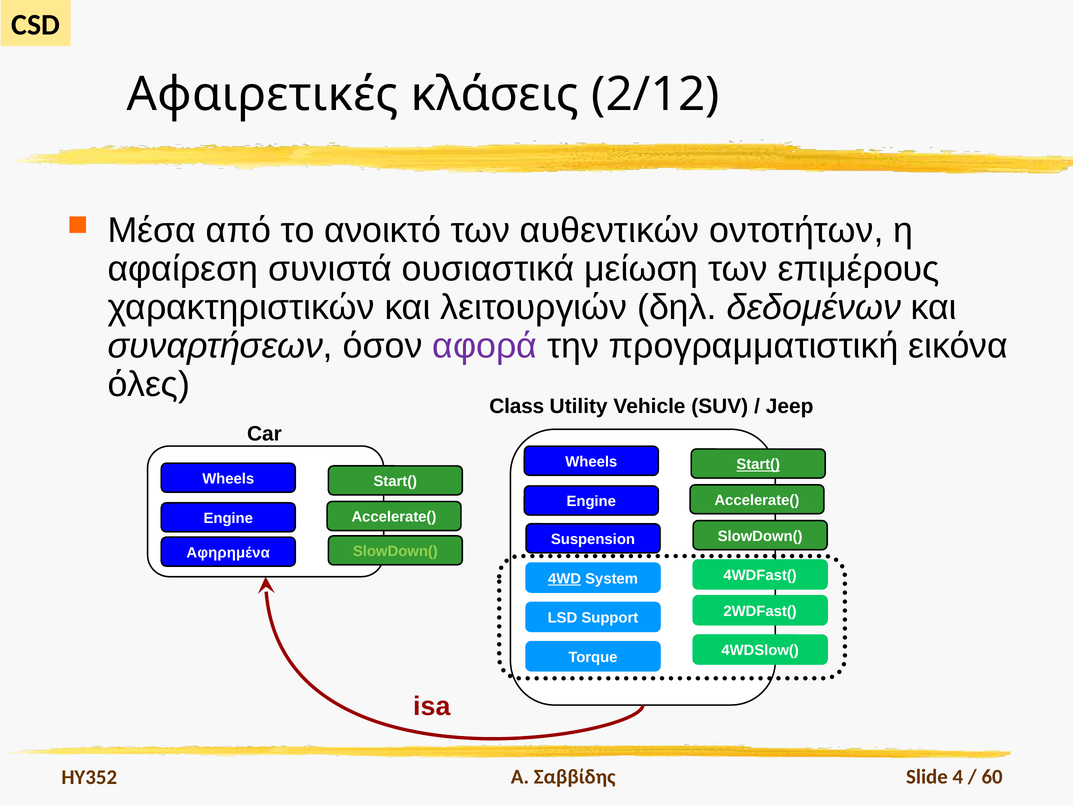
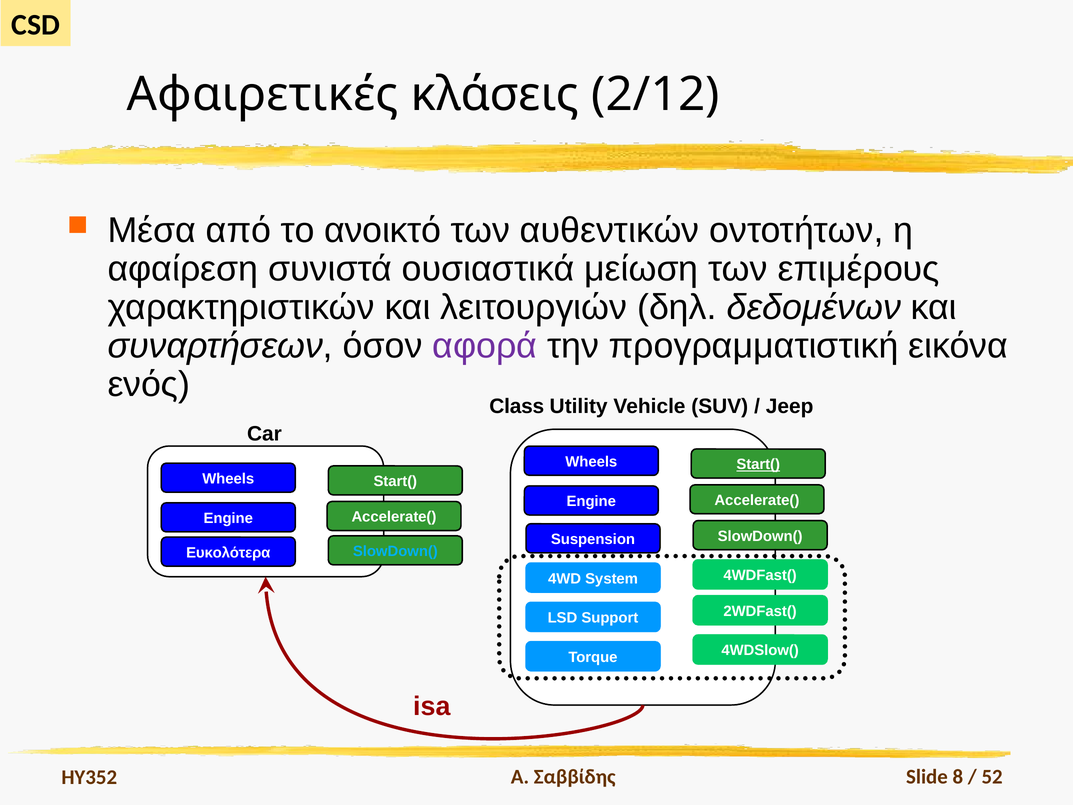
όλες: όλες -> ενός (149, 385)
SlowDown( colour: light green -> light blue (395, 551)
Αφηρημένα: Αφηρημένα -> Ευκολότερα (228, 552)
4WD underline: present -> none (565, 578)
4: 4 -> 8 (958, 777)
60: 60 -> 52 (992, 777)
